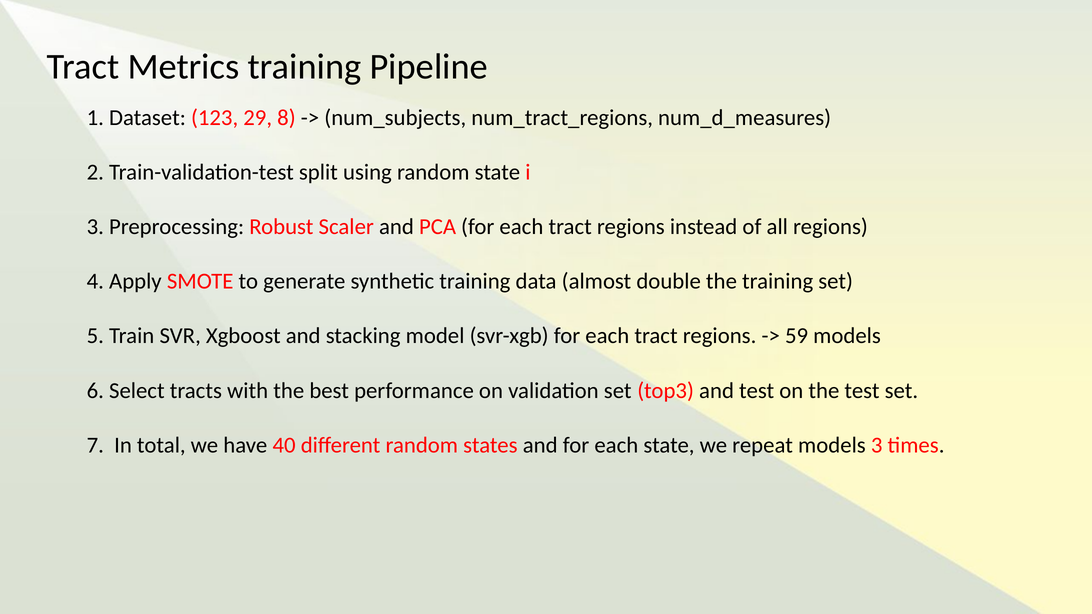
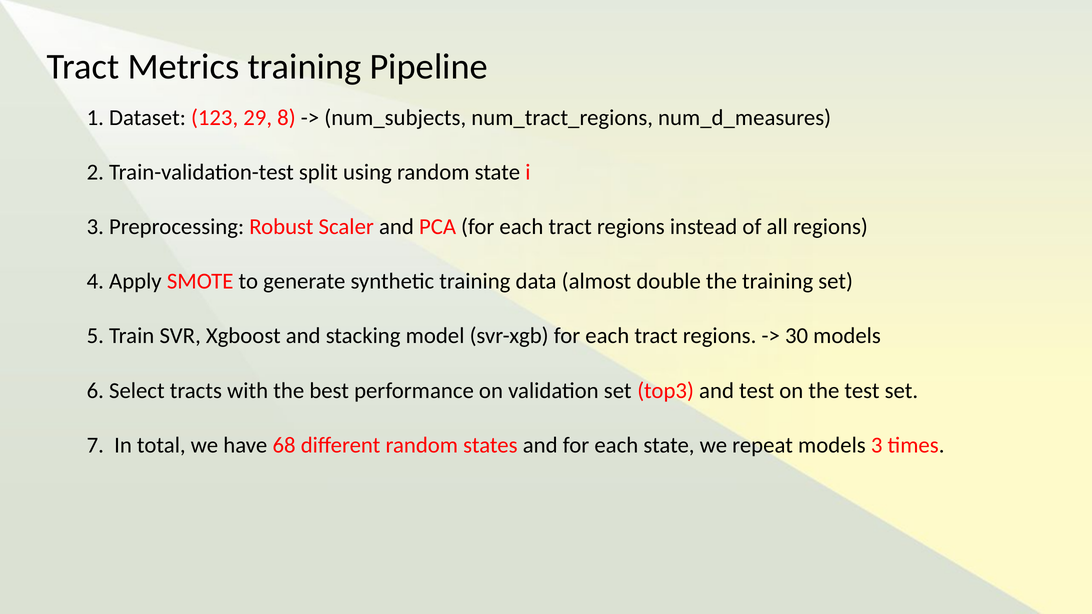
59: 59 -> 30 (797, 336)
40: 40 -> 68 (284, 445)
